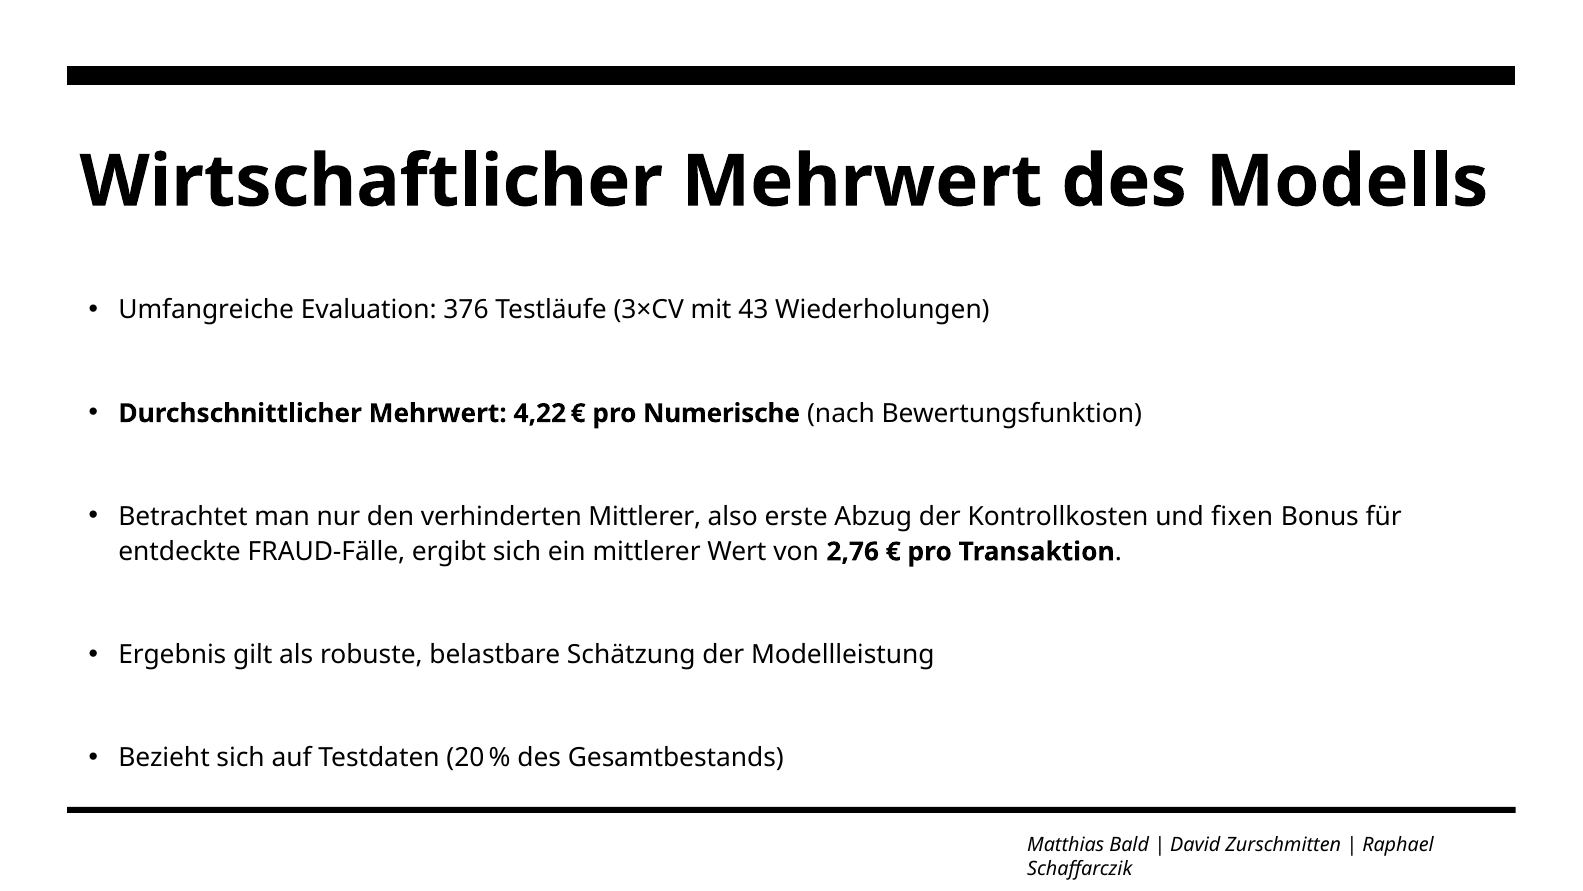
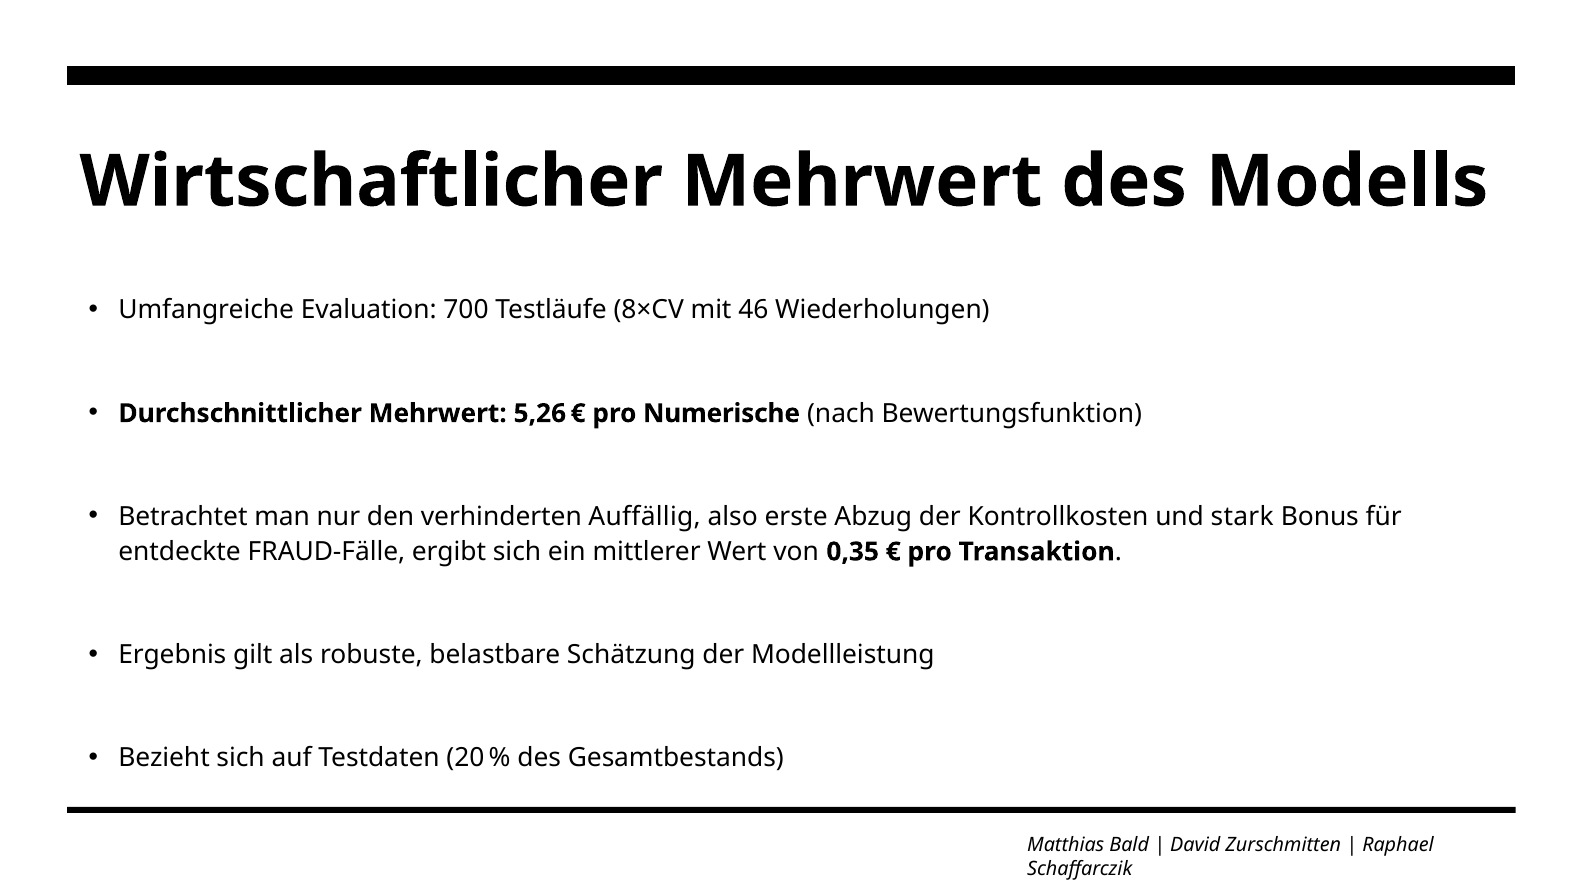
376: 376 -> 700 (466, 310)
3×CV: 3×CV -> 8×CV (649, 310)
43: 43 -> 46 (753, 310)
4,22: 4,22 -> 5,26 (540, 413)
verhinderten Mittlerer: Mittlerer -> Auffällig (645, 516)
fixen: fixen -> stark (1242, 516)
2,76: 2,76 -> 0,35 (853, 551)
